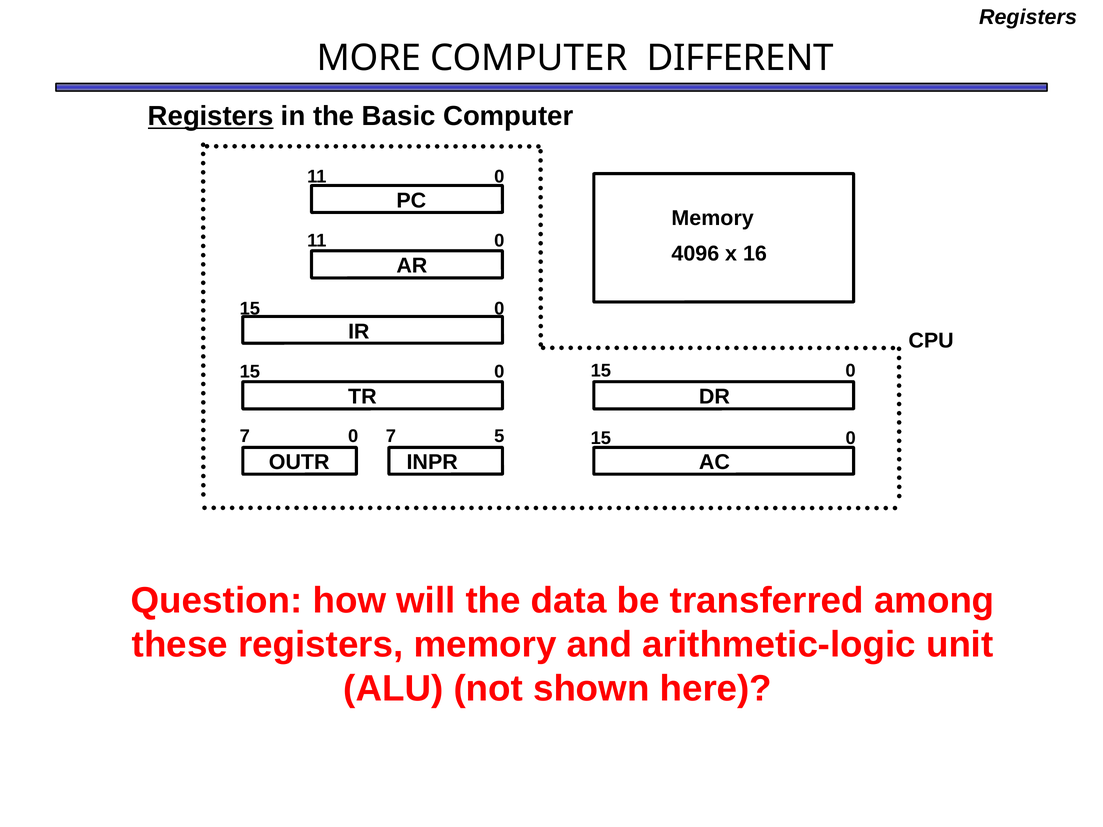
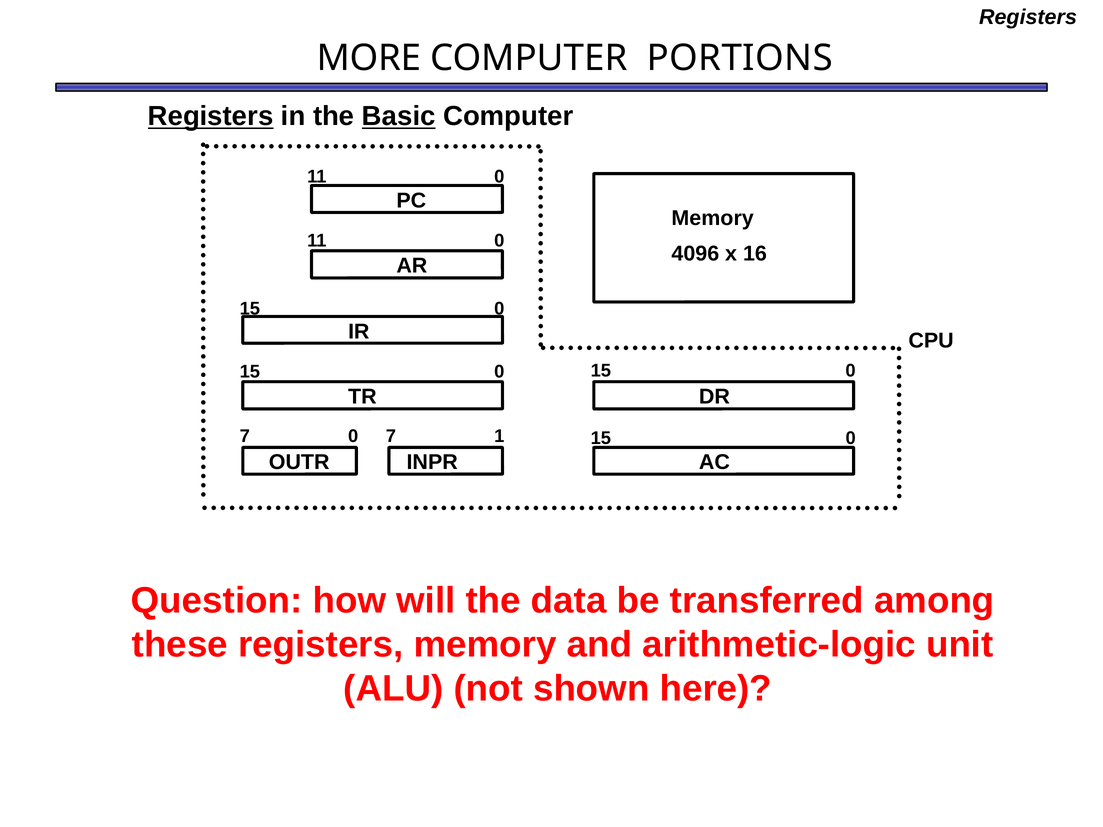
DIFFERENT: DIFFERENT -> PORTIONS (740, 58)
Basic underline: none -> present (399, 116)
5: 5 -> 1 (499, 436)
